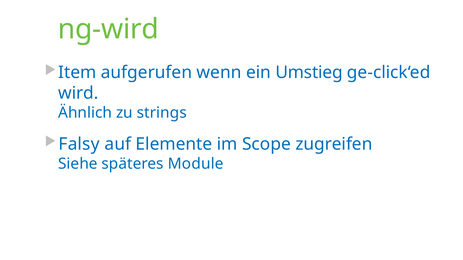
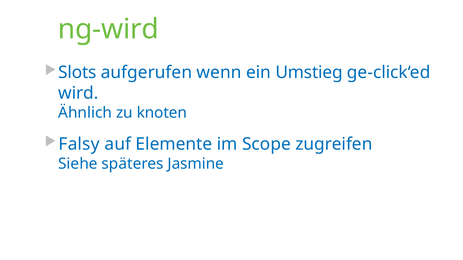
Item: Item -> Slots (77, 73)
strings: strings -> knoten (162, 113)
Module: Module -> Jasmine (196, 164)
